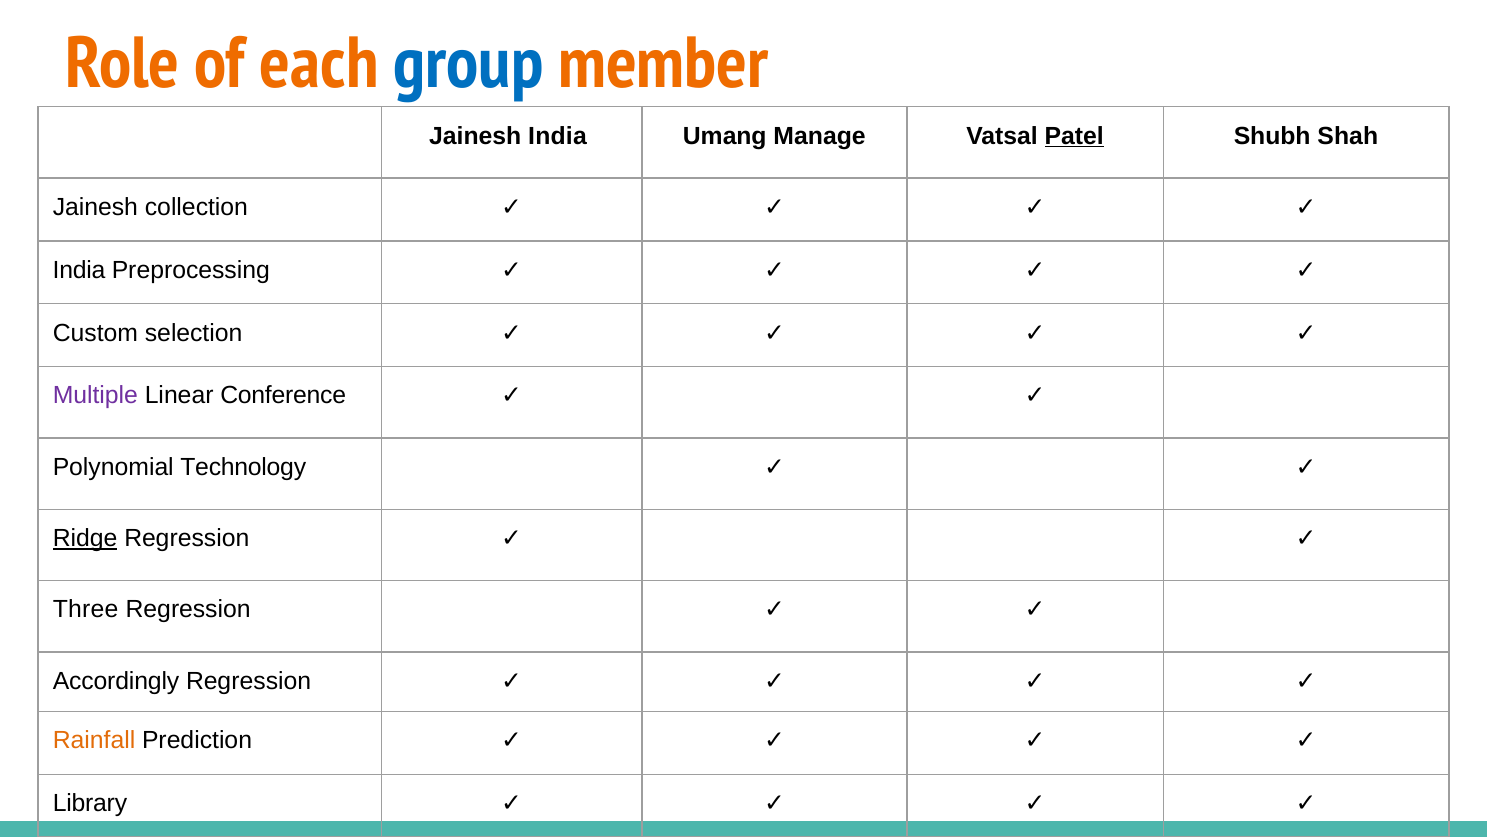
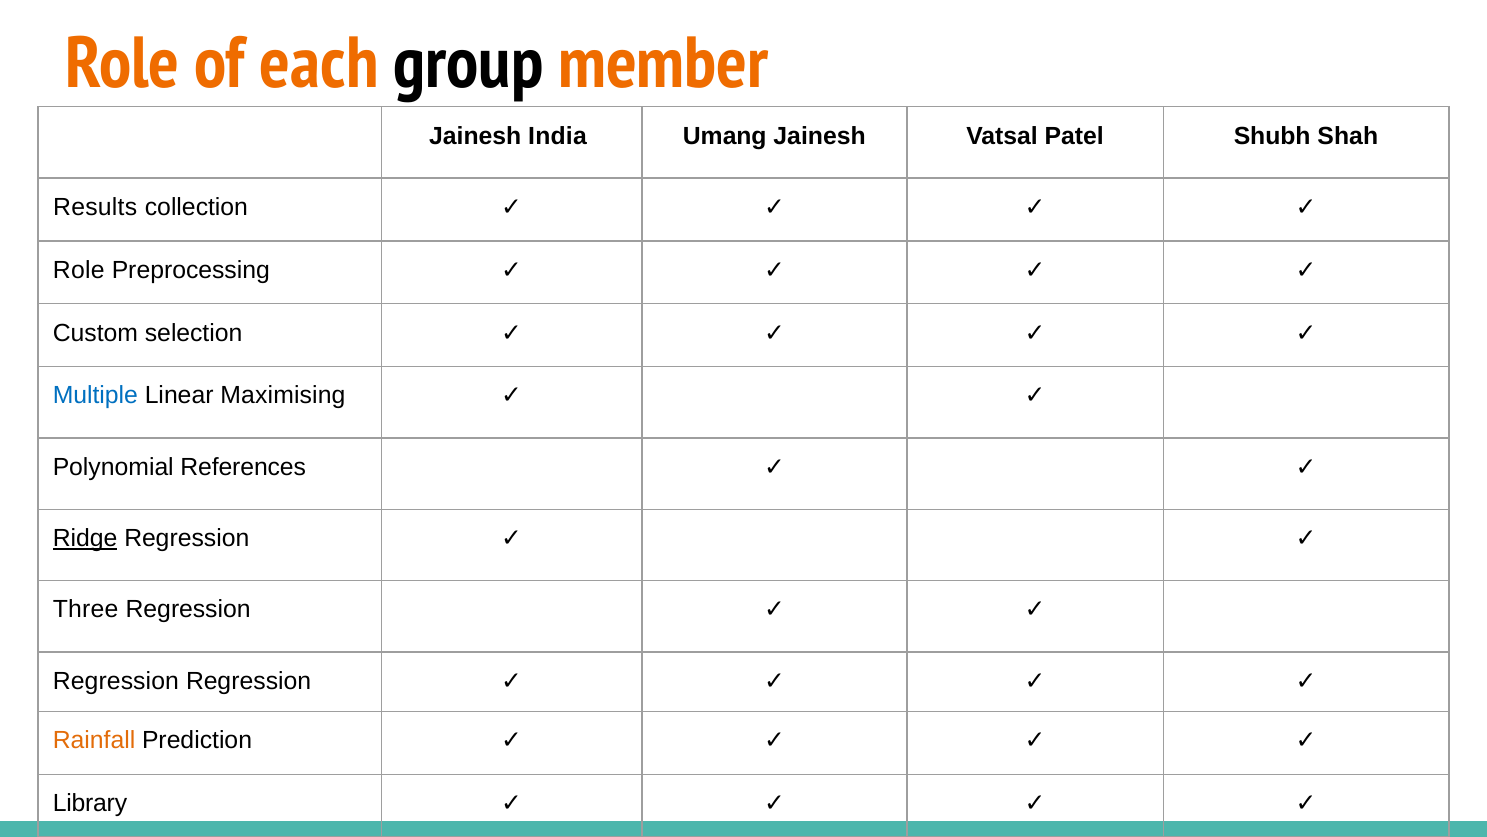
group colour: blue -> black (468, 63)
Umang Manage: Manage -> Jainesh (820, 136)
Patel underline: present -> none (1074, 136)
Jainesh: Jainesh -> Results (95, 207)
India: India -> Role (79, 270)
Multiple colour: purple -> blue (95, 395)
Conference: Conference -> Maximising (283, 395)
Technology: Technology -> References (243, 467)
Accordingly: Accordingly -> Regression (116, 681)
